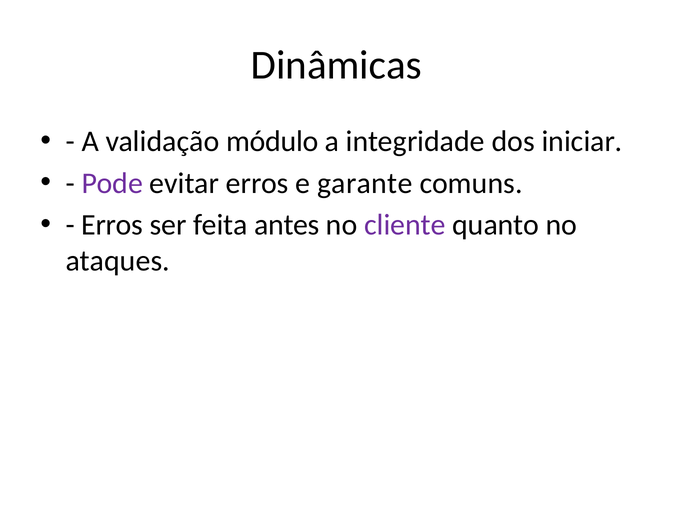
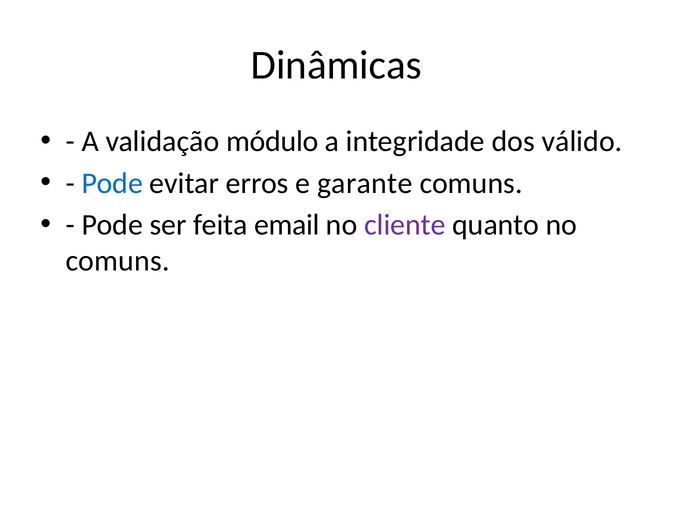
iniciar: iniciar -> válido (582, 141)
Pode colour: purple -> blue (112, 183)
Erros: Erros -> Pode (112, 225)
antes: antes -> email (287, 225)
ataques: ataques -> comuns (118, 261)
